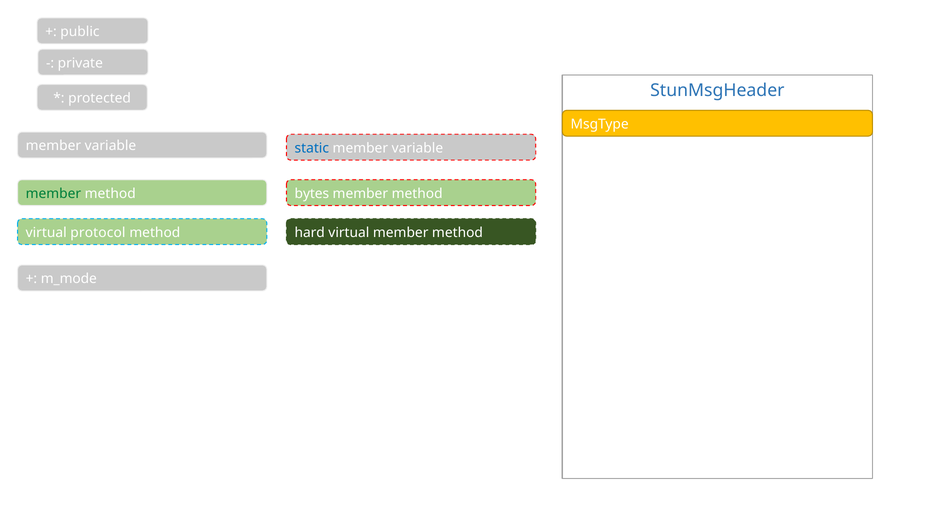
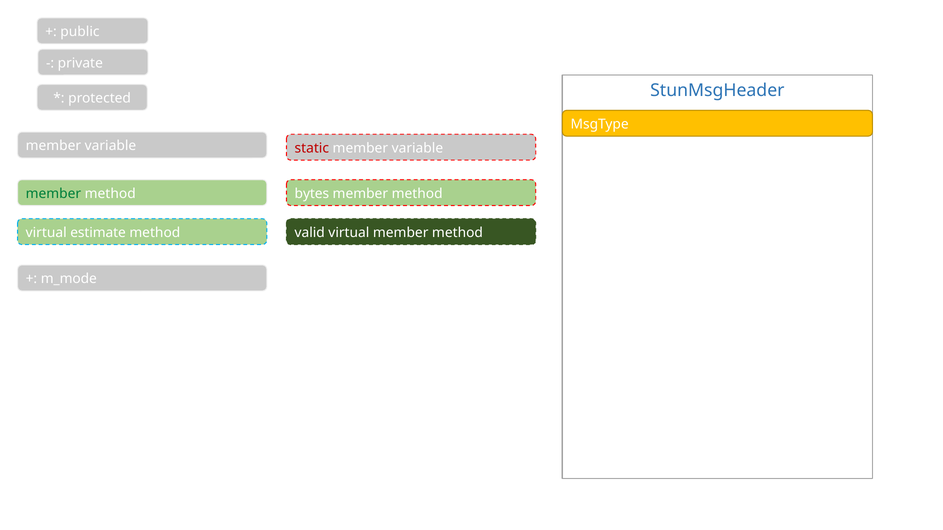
static colour: blue -> red (312, 148)
protocol: protocol -> estimate (98, 233)
hard: hard -> valid (310, 233)
